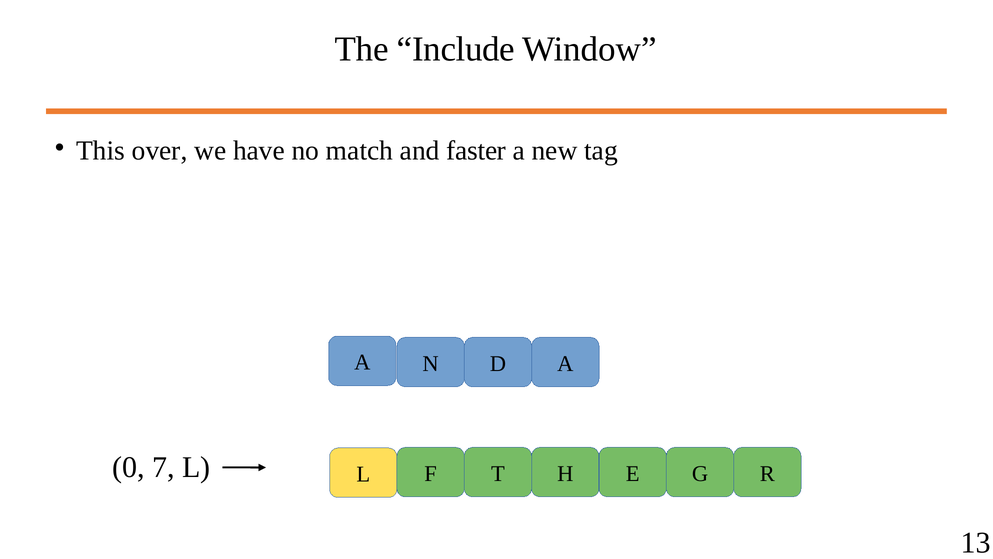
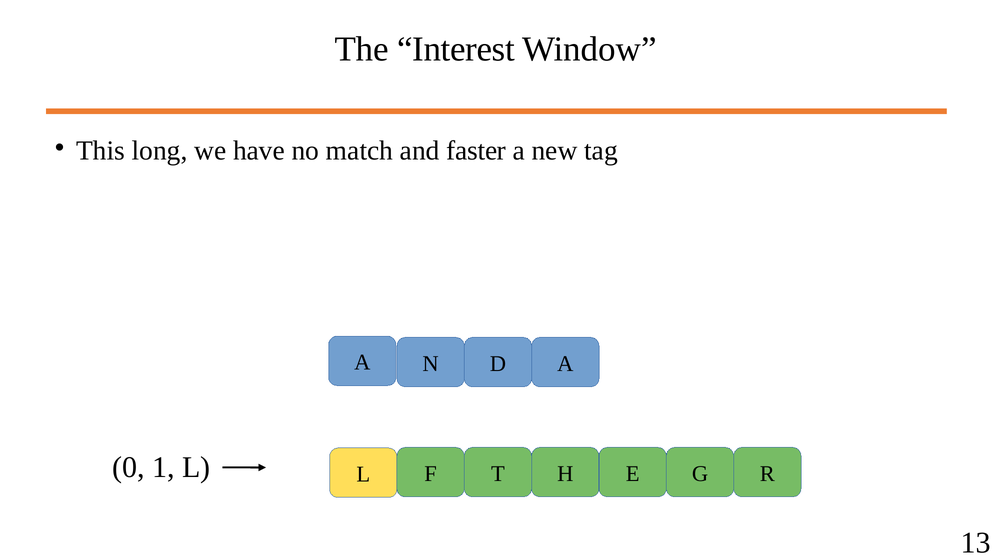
Include: Include -> Interest (456, 49)
over: over -> long (160, 151)
7: 7 -> 1 (163, 467)
